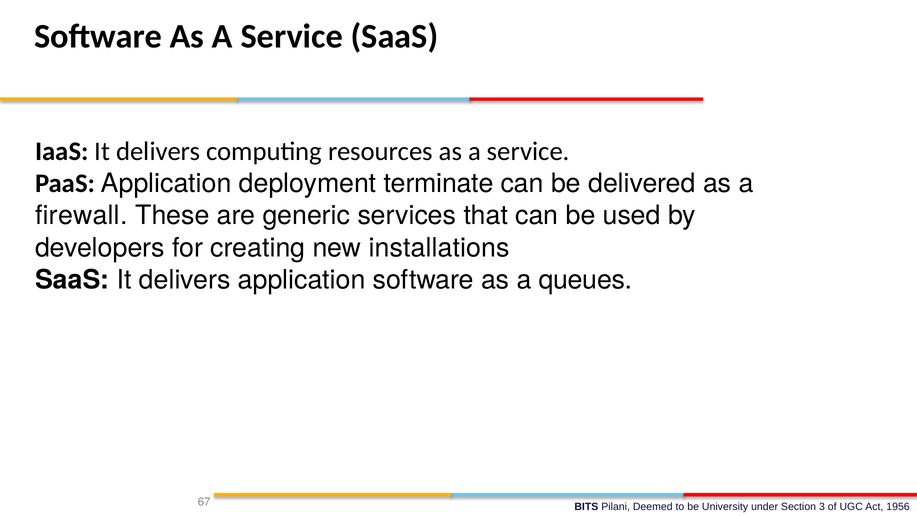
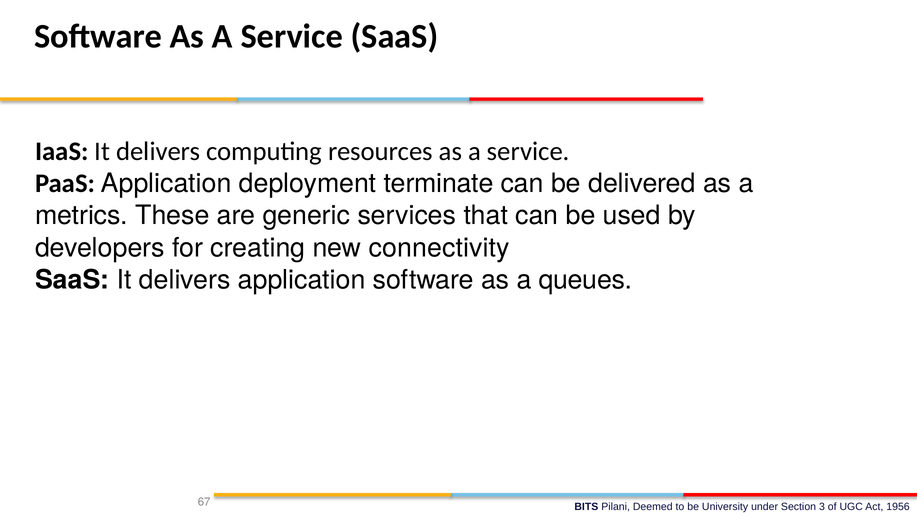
firewall: firewall -> metrics (81, 215)
installations: installations -> connectivity (439, 248)
